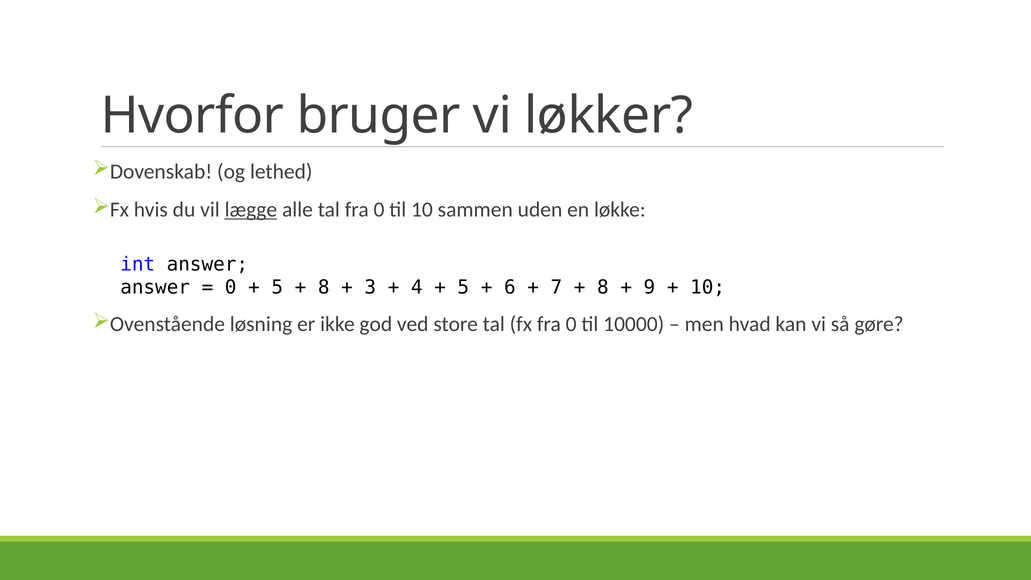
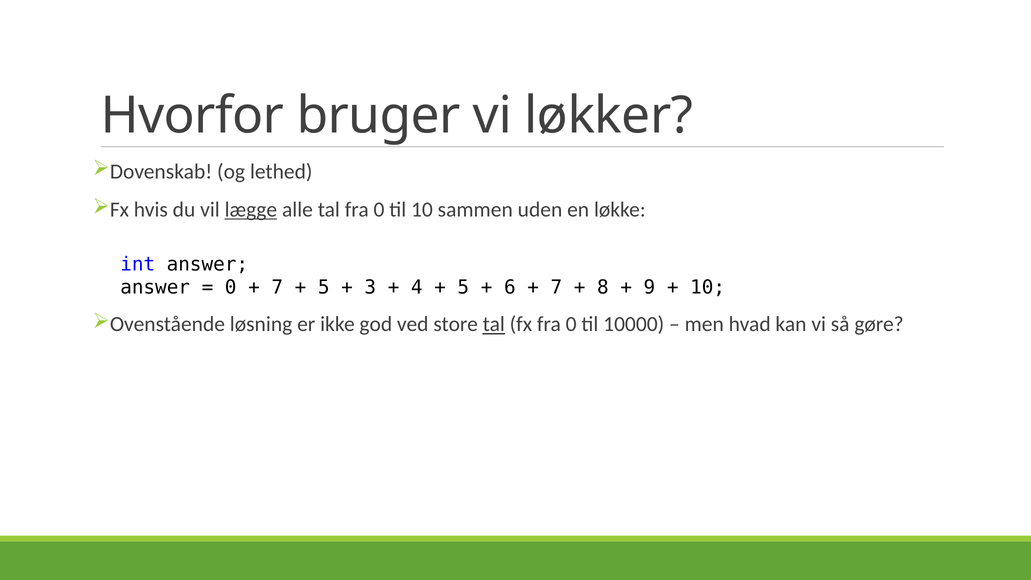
5: 5 -> 7 (277, 287)
8: 8 -> 5 (324, 287)
tal underline: none -> present (494, 324)
